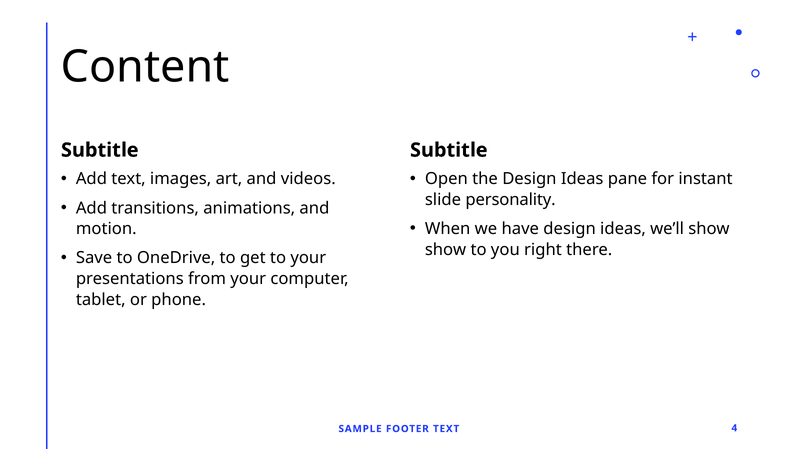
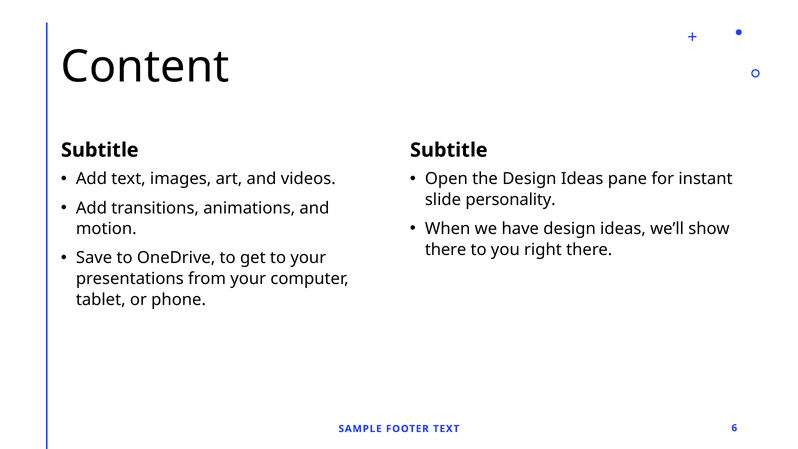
show: show -> there (446, 250)
4: 4 -> 6 (734, 428)
